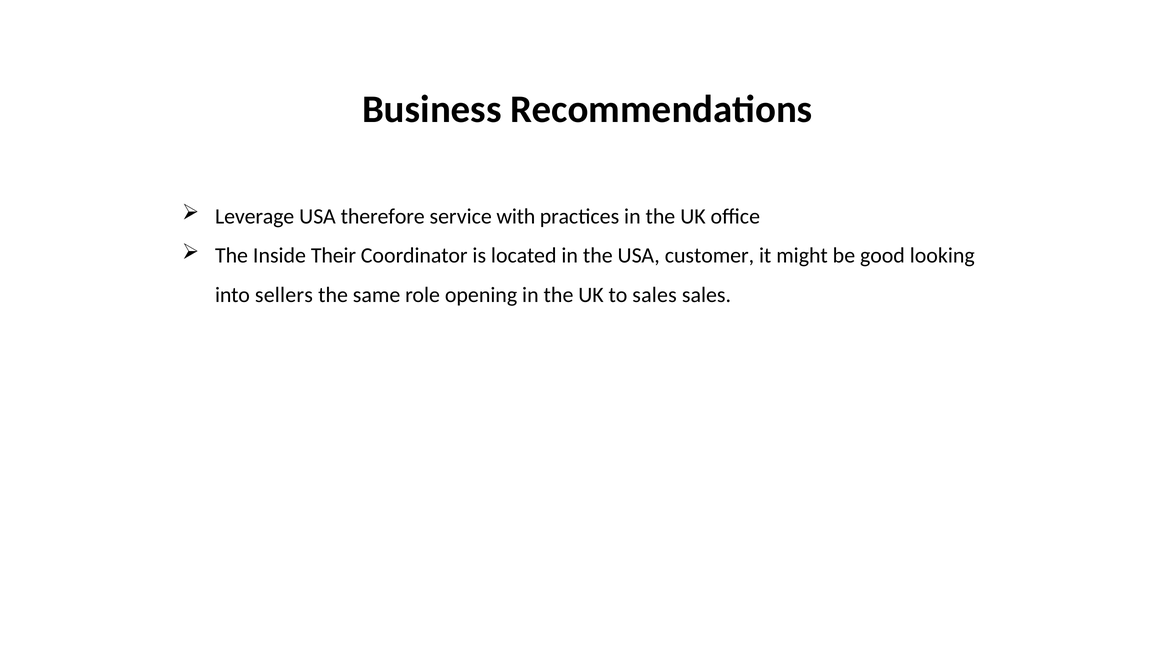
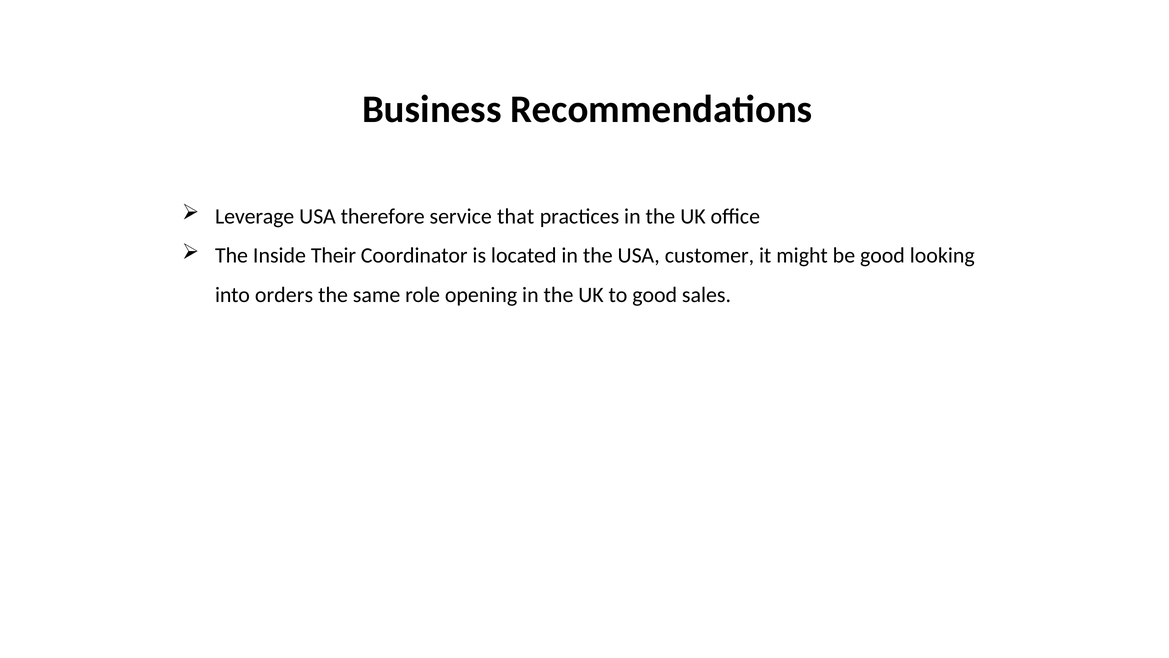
with: with -> that (516, 216)
sellers: sellers -> orders (284, 295)
to sales: sales -> good (655, 295)
